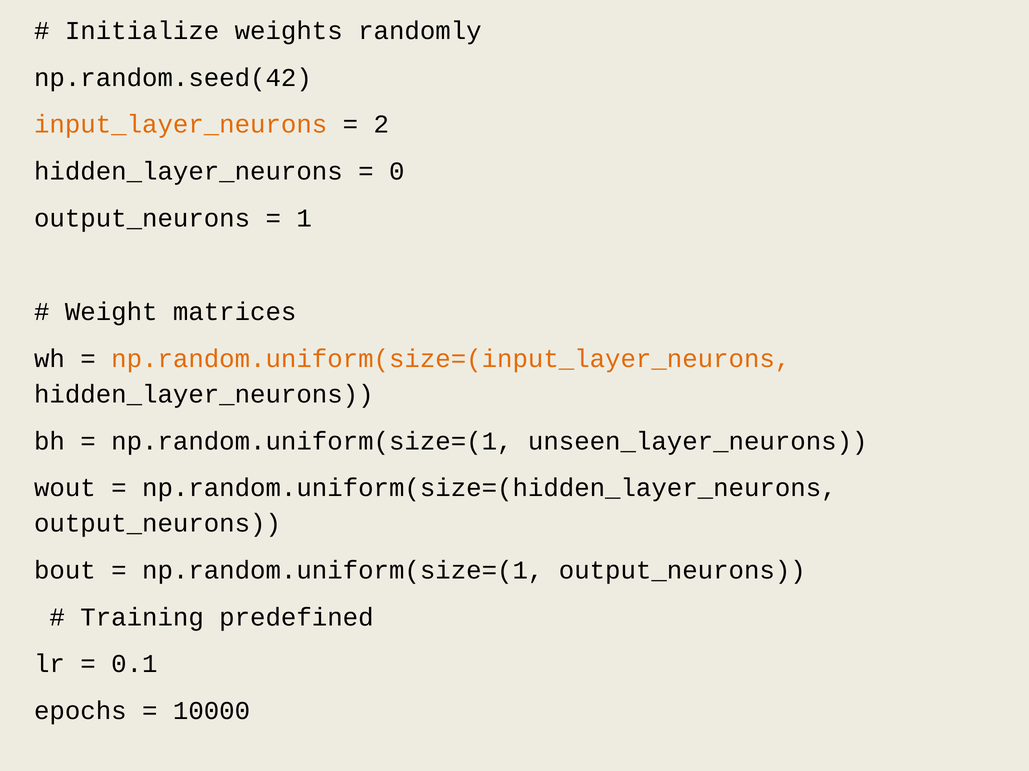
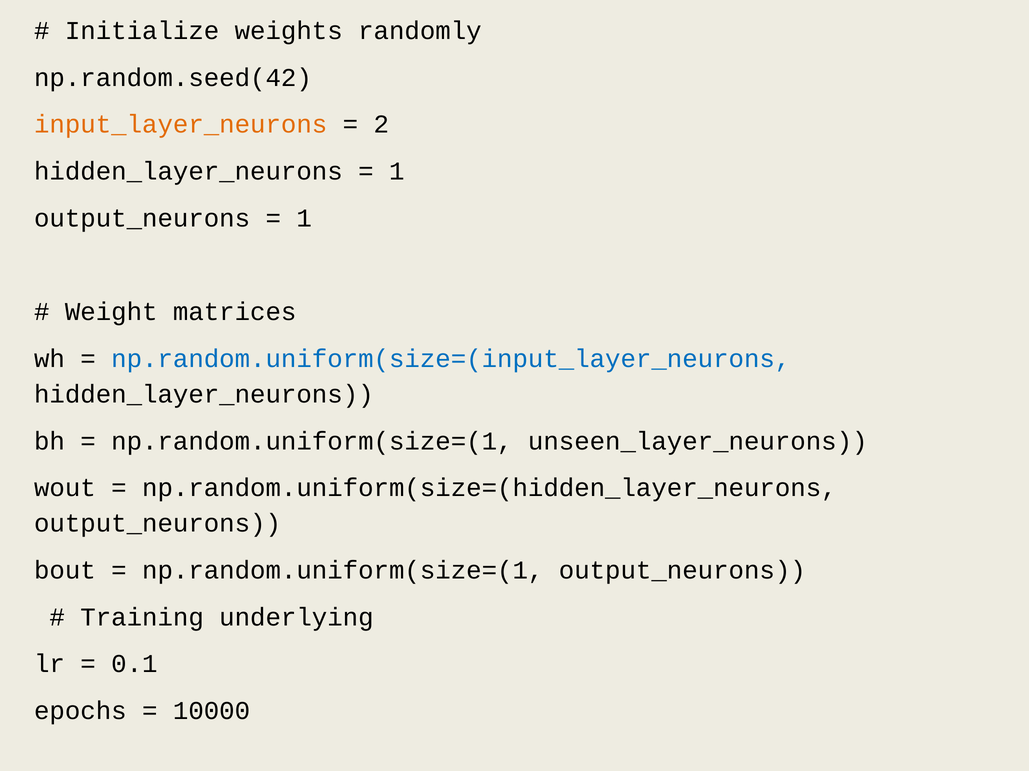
0: 0 -> 1 (397, 171)
np.random.uniform(size=(input_layer_neurons colour: orange -> blue (451, 359)
predefined: predefined -> underlying (296, 618)
